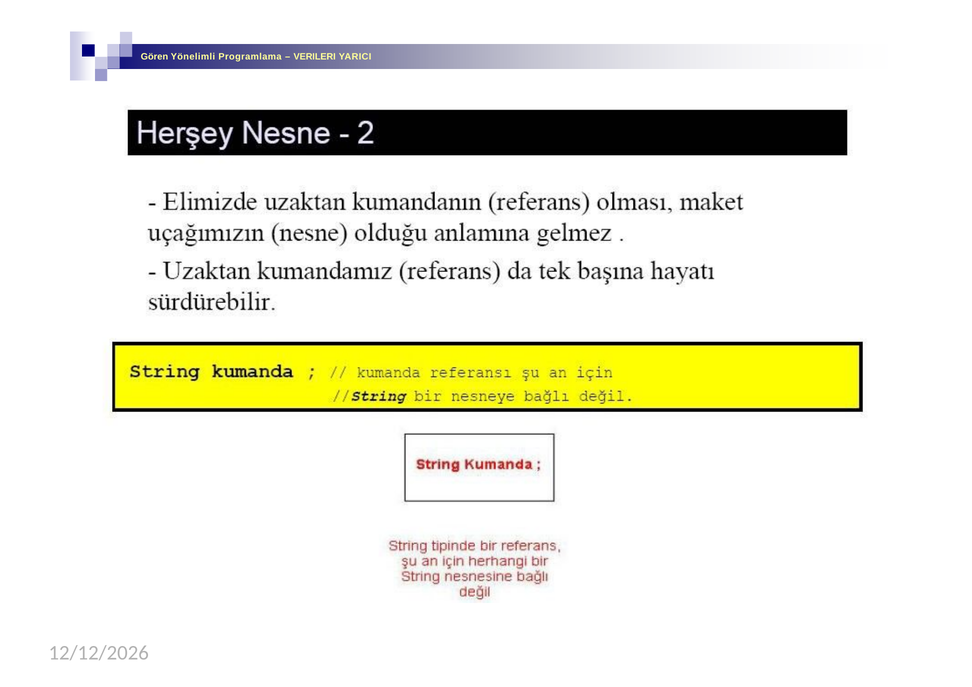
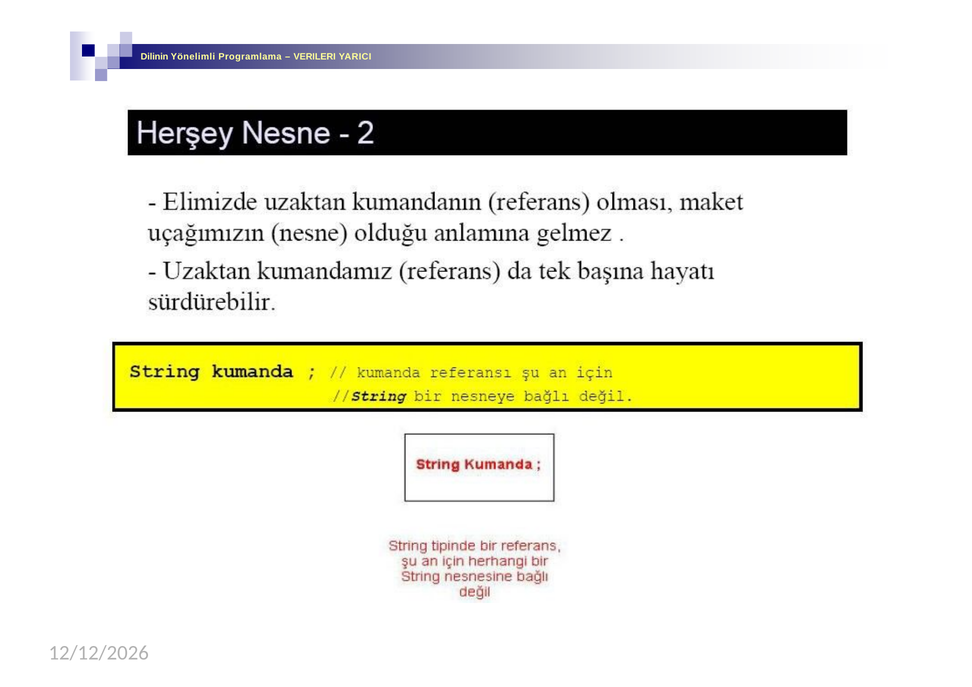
Gören: Gören -> Dilinin (155, 57)
